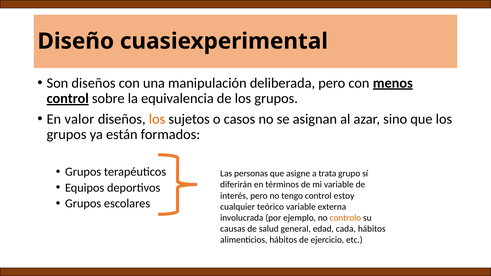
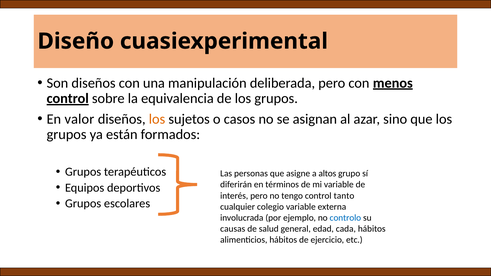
trata: trata -> altos (327, 174)
estoy: estoy -> tanto (344, 196)
teórico: teórico -> colegio (270, 207)
controlo colour: orange -> blue (345, 218)
